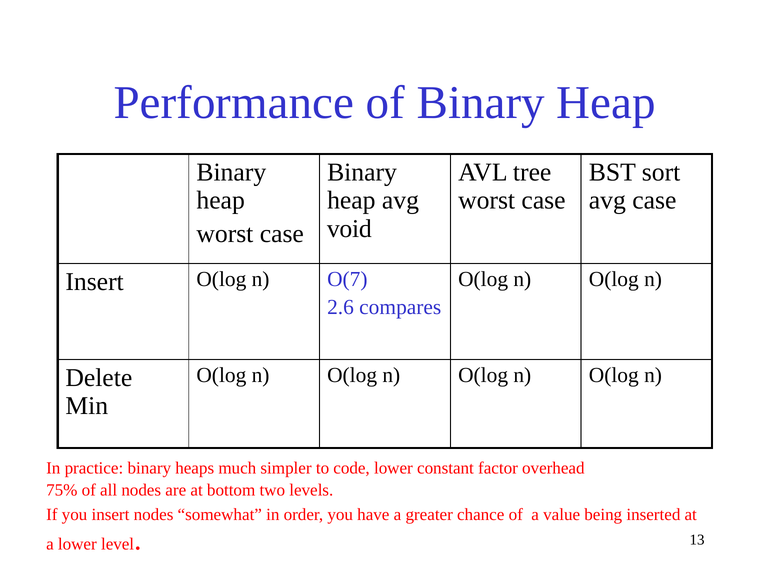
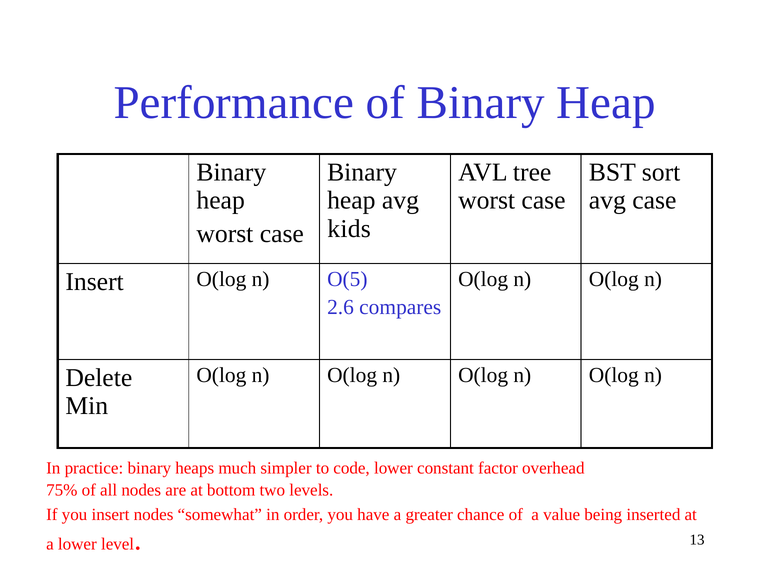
void: void -> kids (349, 229)
O(7: O(7 -> O(5 (347, 280)
